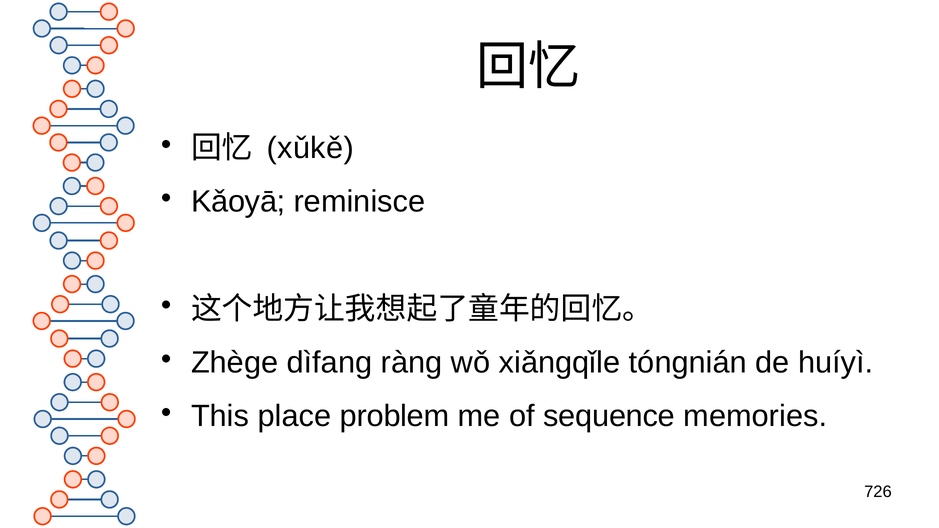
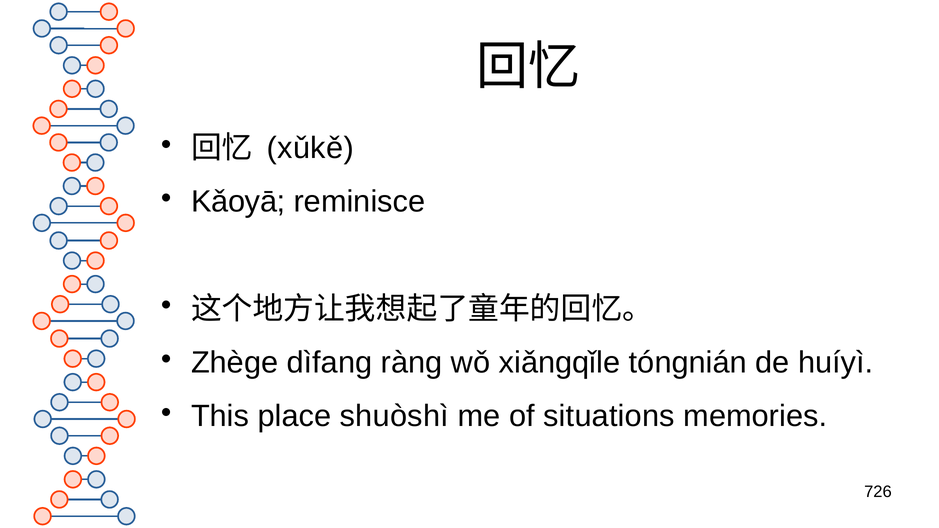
problem: problem -> shuòshì (394, 416)
sequence: sequence -> situations (609, 416)
